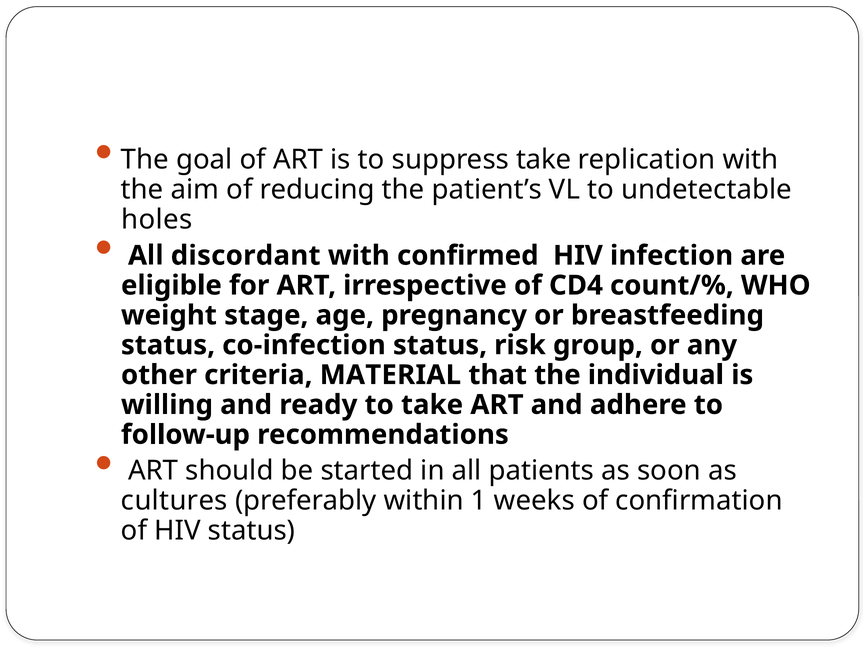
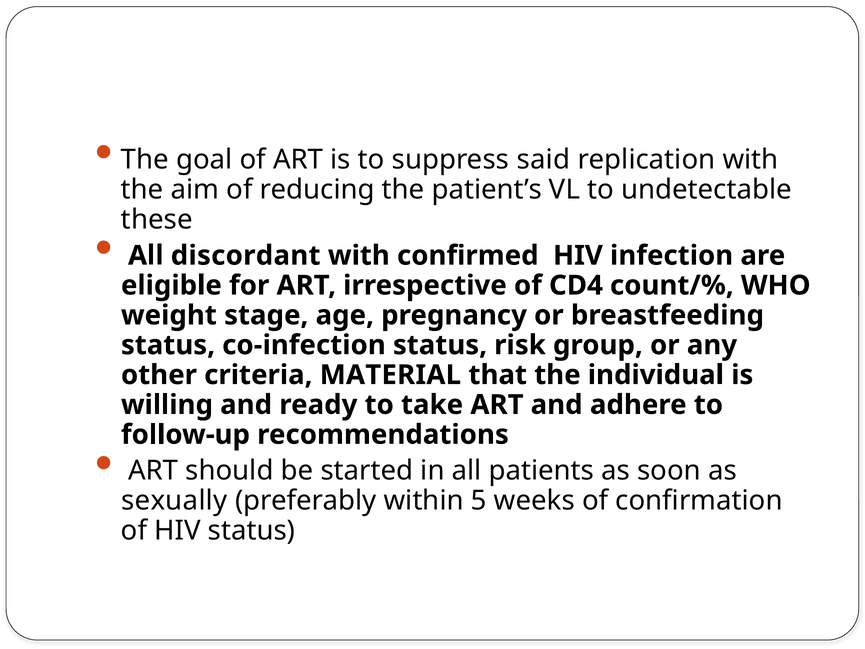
suppress take: take -> said (543, 160)
holes: holes -> these (157, 219)
cultures: cultures -> sexually (174, 500)
1: 1 -> 5 (479, 500)
